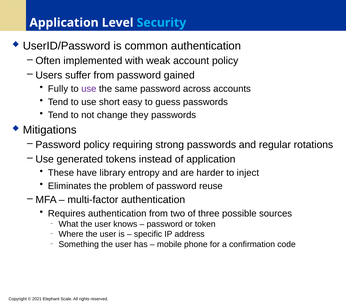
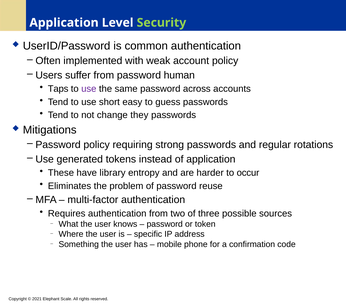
Security colour: light blue -> light green (161, 23)
gained: gained -> human (179, 75)
Fully: Fully -> Taps (58, 89)
inject: inject -> occur (248, 173)
